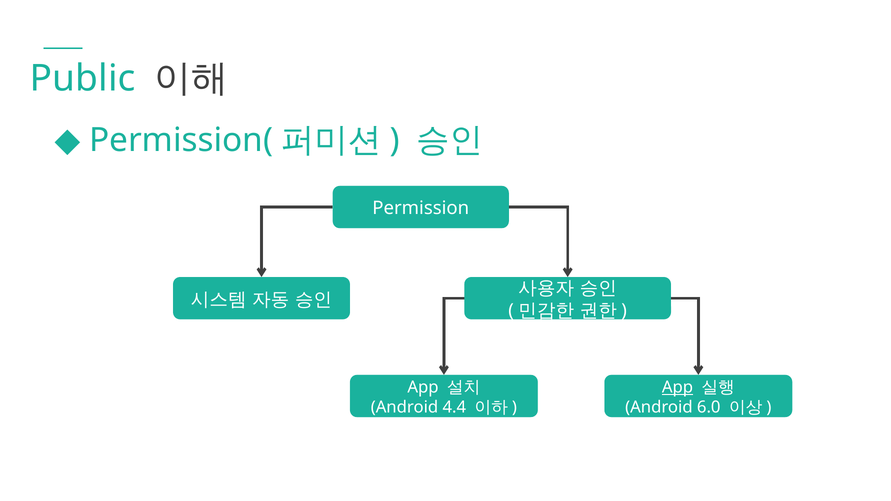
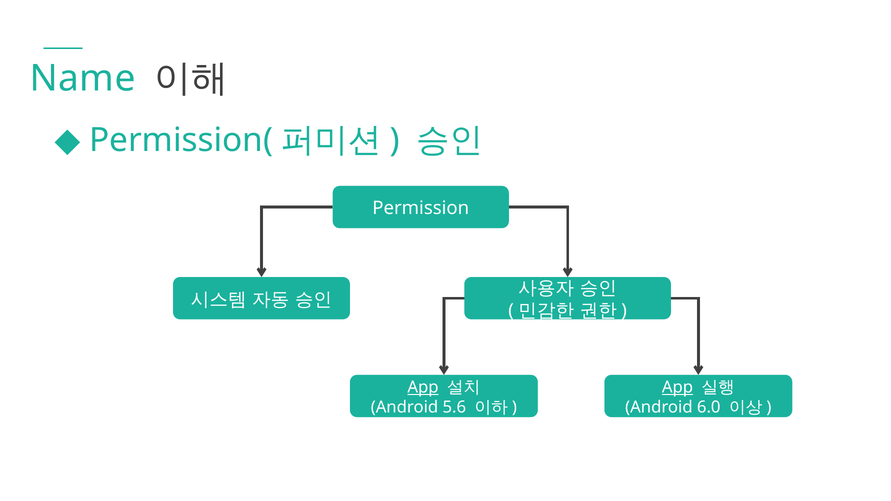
Public: Public -> Name (83, 79)
App underline: none -> present (423, 387)
4.4: 4.4 -> 5.6 (454, 407)
